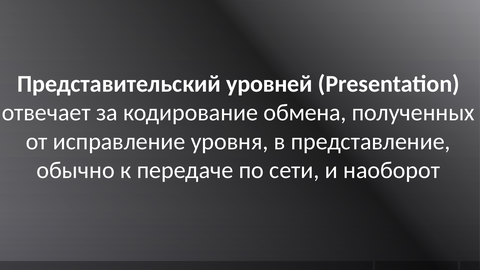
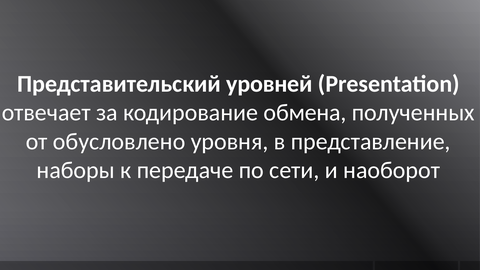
исправление: исправление -> обусловлено (119, 141)
обычно: обычно -> наборы (76, 170)
